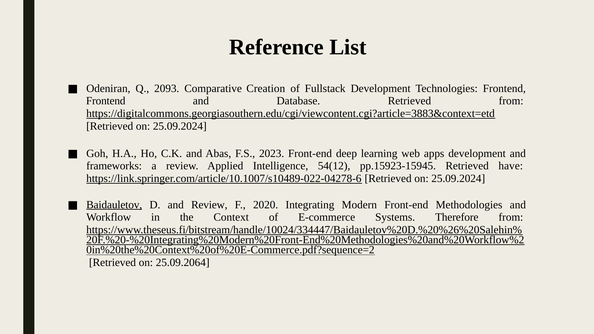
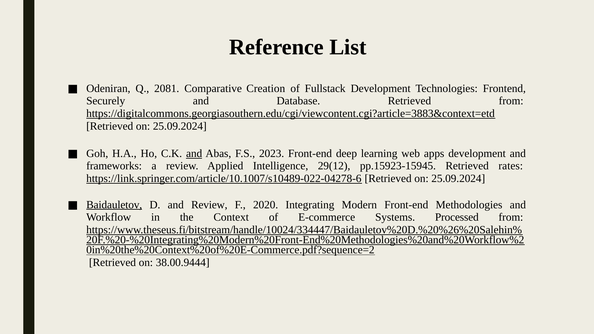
2093: 2093 -> 2081 (167, 88)
Frontend: Frontend -> Securely (106, 101)
and underline: none -> present (194, 153)
54(12: 54(12 -> 29(12 (334, 166)
have: have -> rates (511, 166)
Therefore: Therefore -> Processed (457, 217)
25.09.2064: 25.09.2064 -> 38.00.9444 (183, 263)
